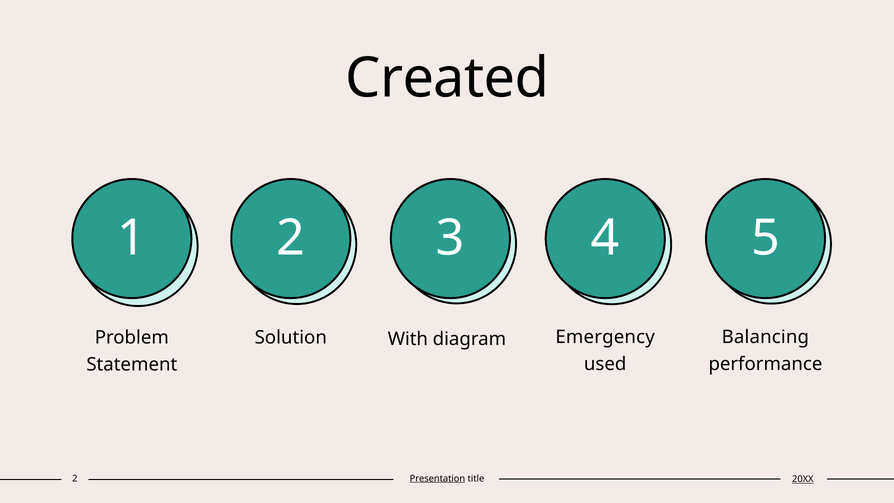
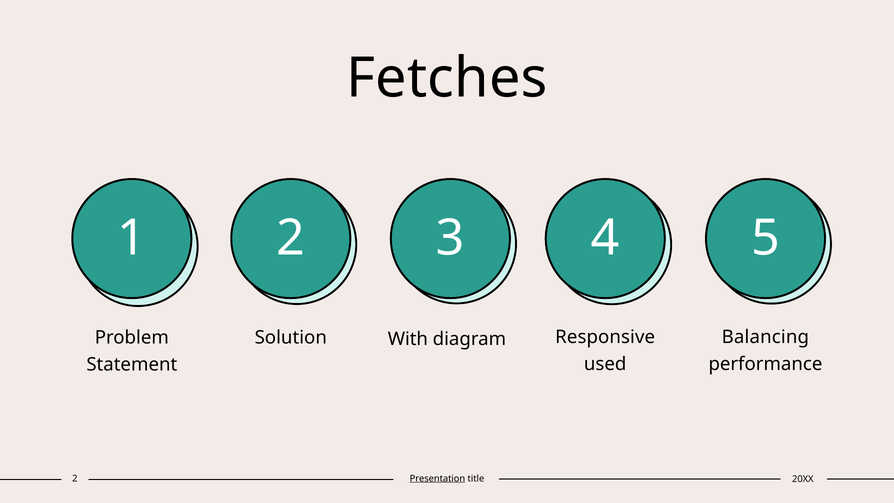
Created: Created -> Fetches (447, 78)
Emergency: Emergency -> Responsive (605, 337)
20XX underline: present -> none (803, 479)
